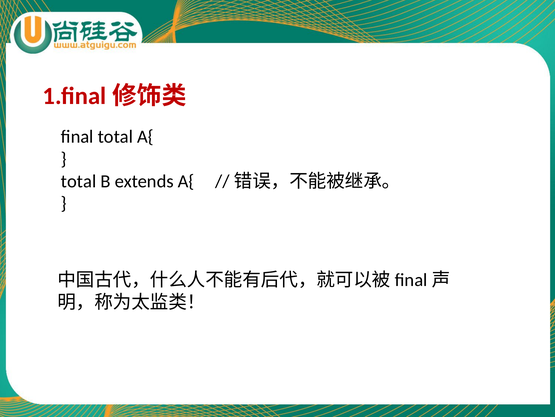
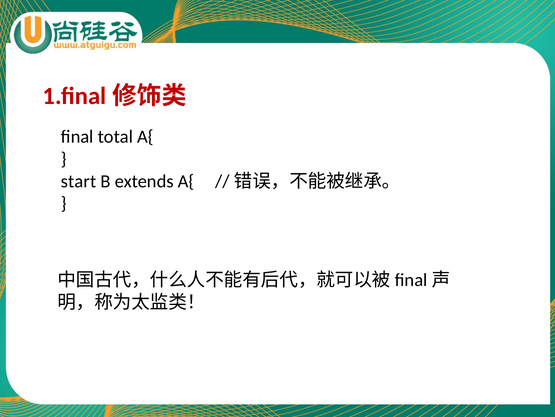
total: total -> start (79, 181)
